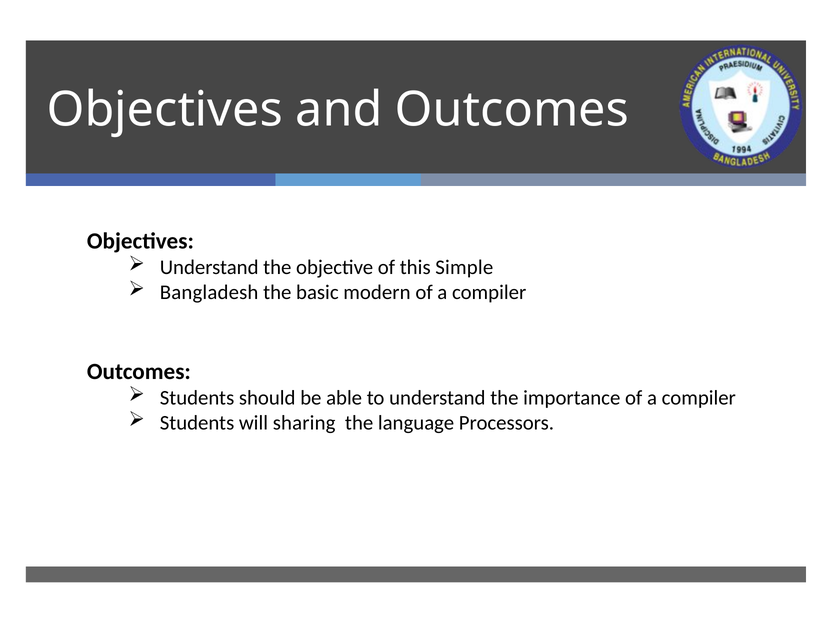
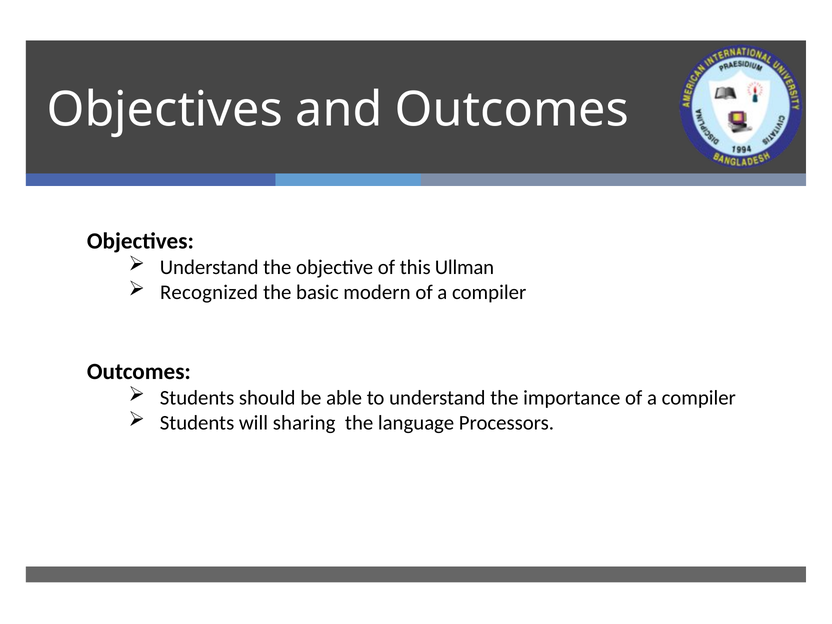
Simple: Simple -> Ullman (464, 267)
Bangladesh: Bangladesh -> Recognized (209, 292)
